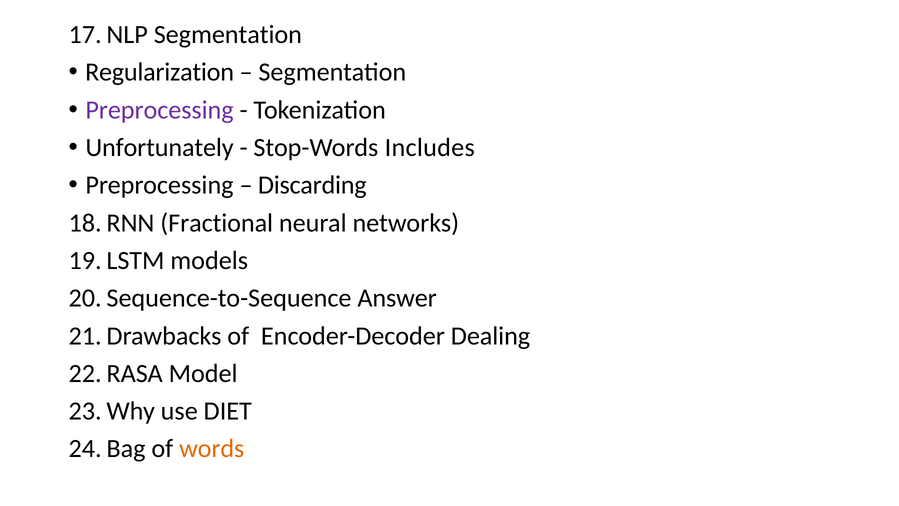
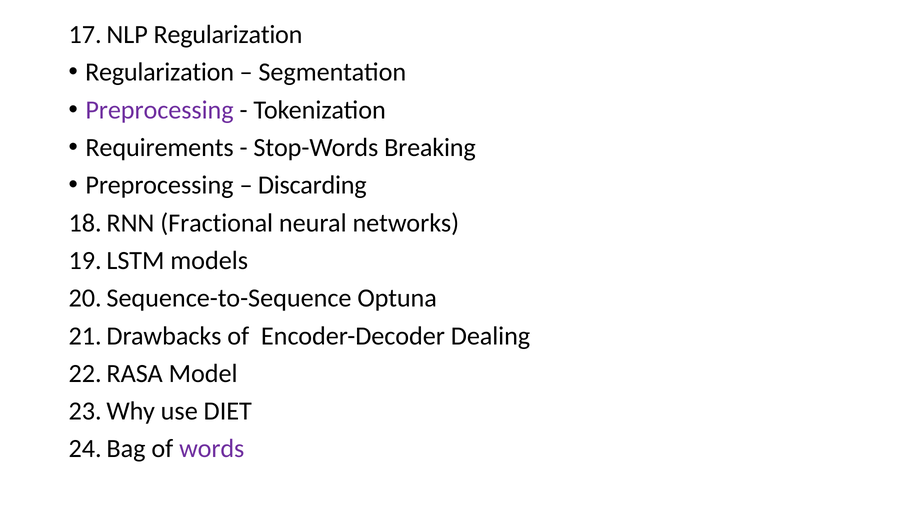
Segmentation: Segmentation -> Regularization (228, 35)
Unfortunately: Unfortunately -> Requirements (160, 147)
Includes: Includes -> Breaking (430, 147)
Answer: Answer -> Optuna (397, 298)
words colour: orange -> purple (212, 449)
